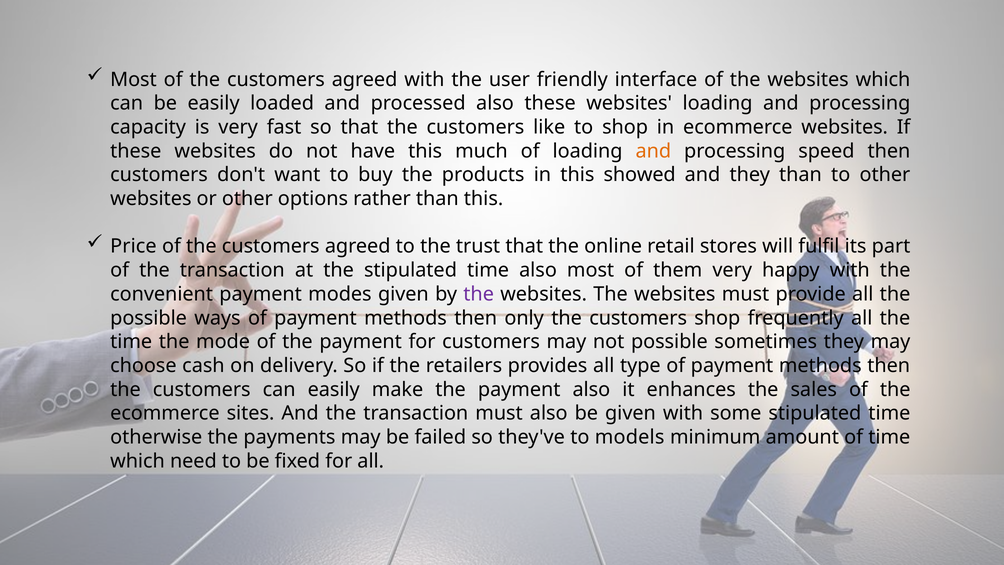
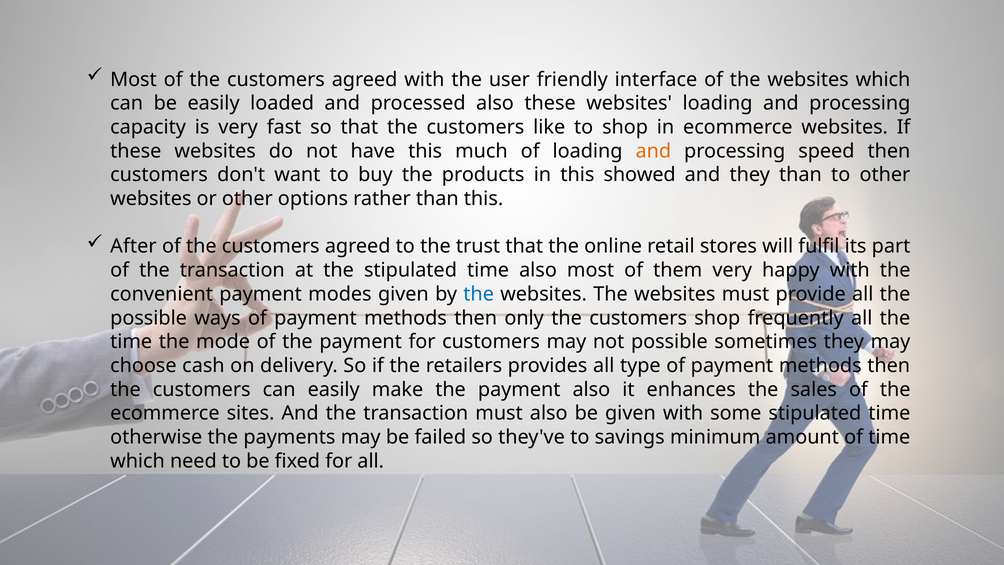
Price: Price -> After (133, 246)
the colour: purple -> blue (479, 294)
models: models -> savings (630, 437)
